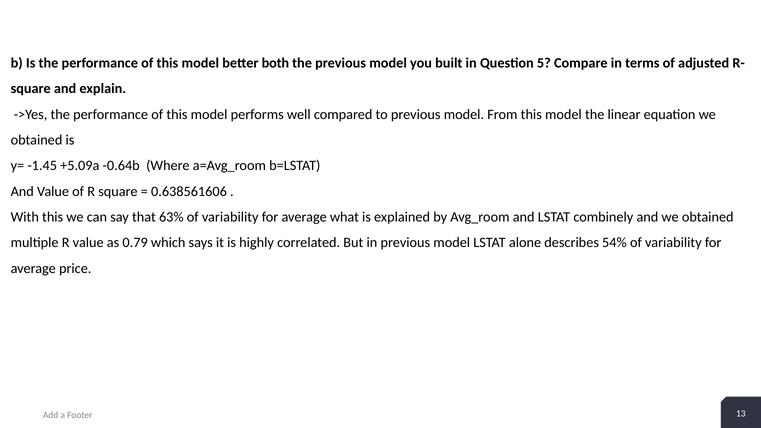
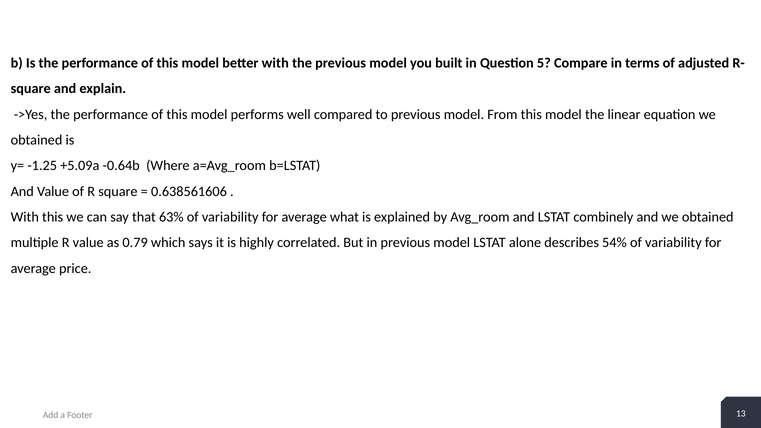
better both: both -> with (275, 63)
-1.45: -1.45 -> -1.25 (42, 166)
